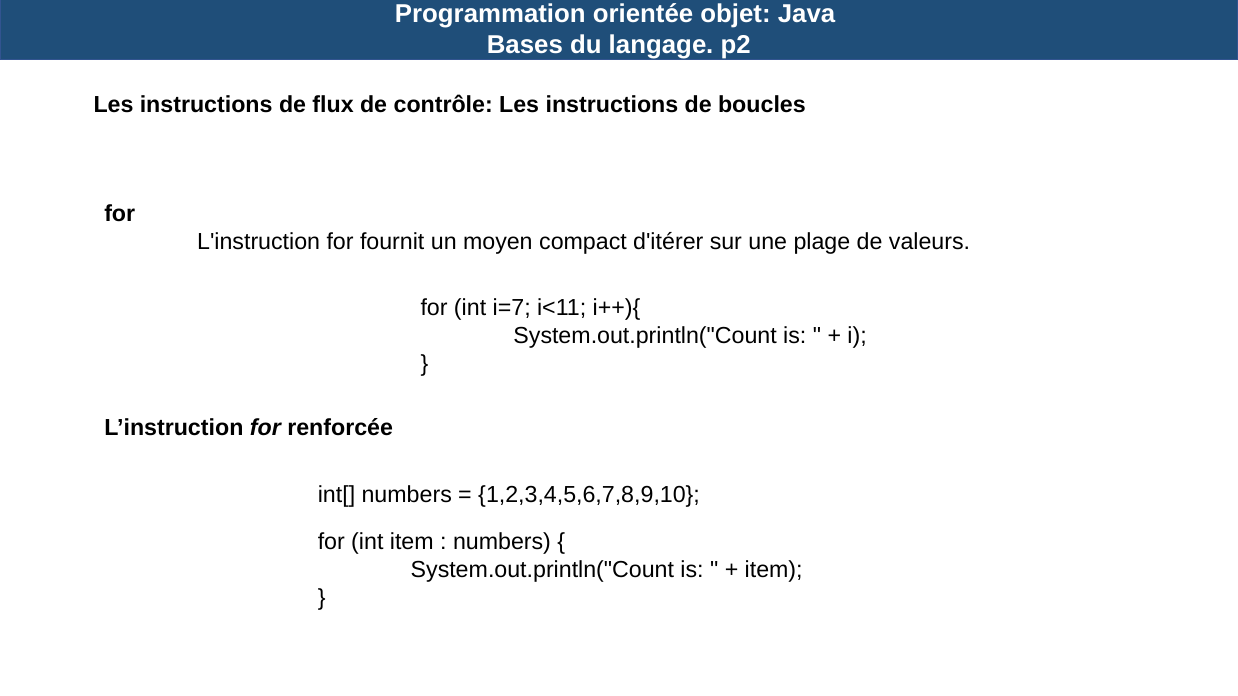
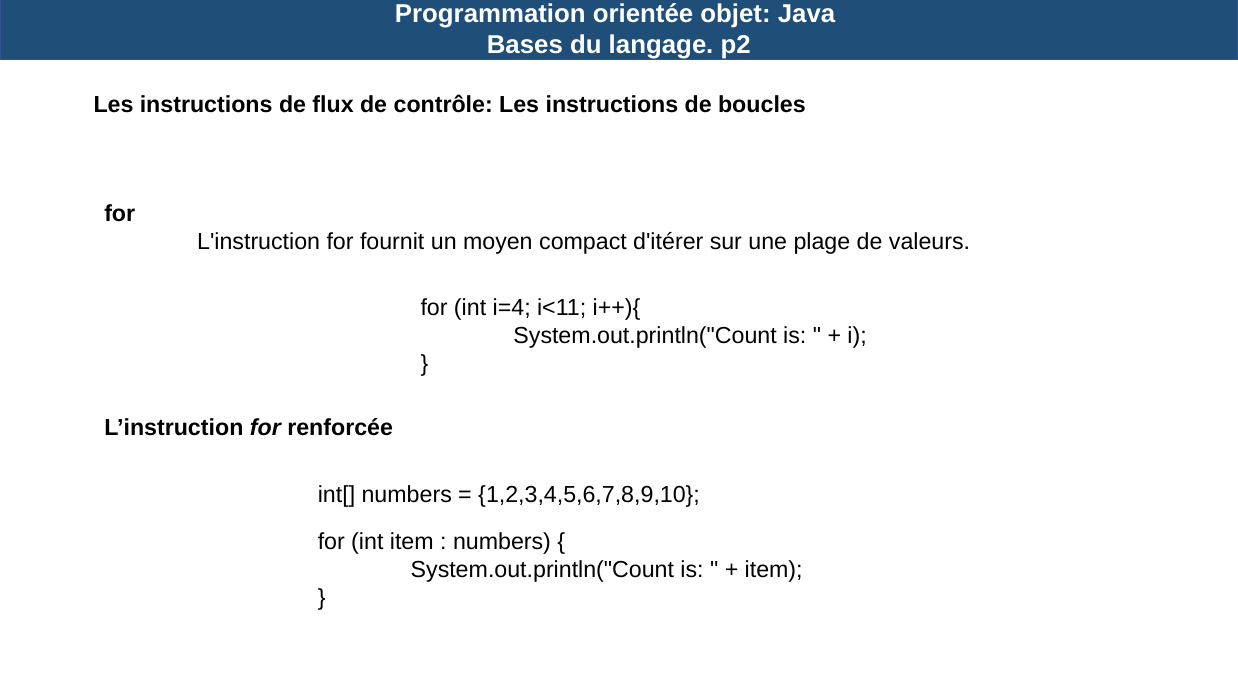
i=7: i=7 -> i=4 (512, 308)
